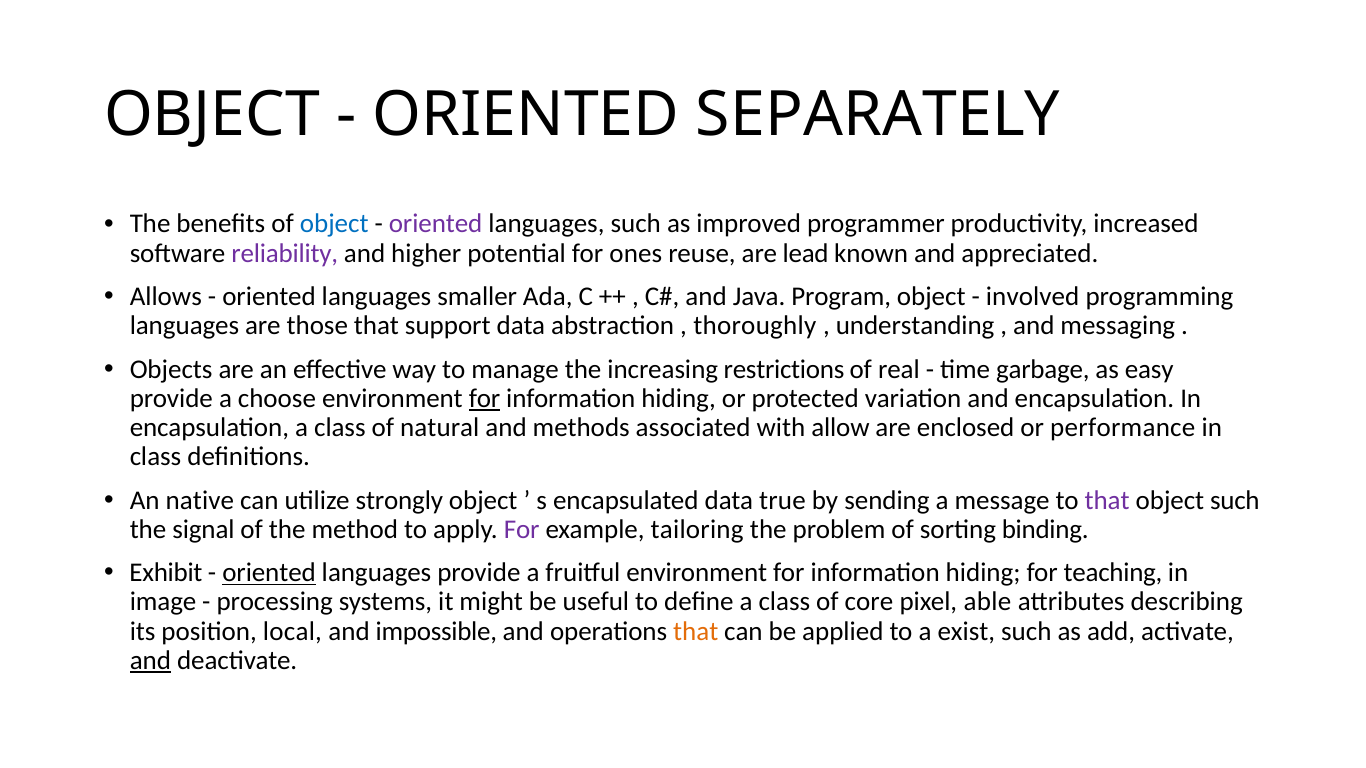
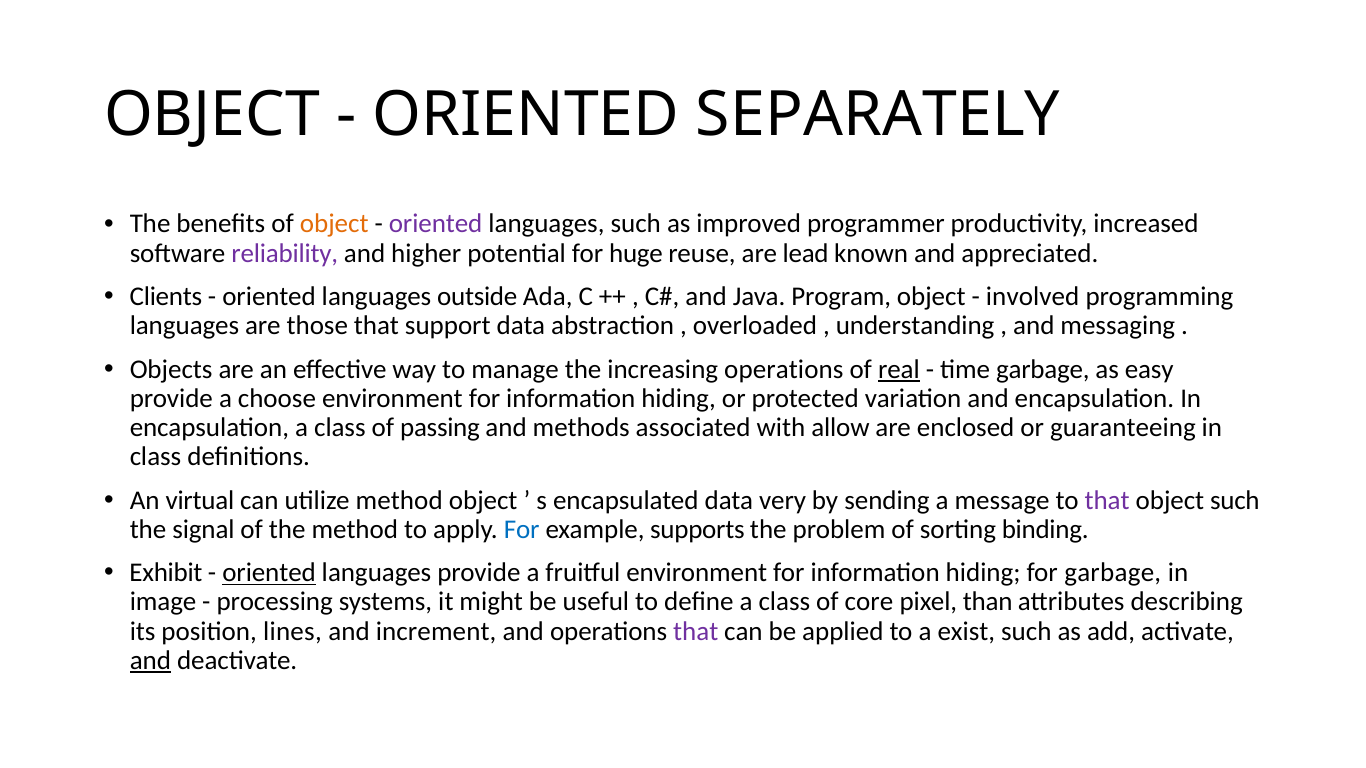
object colour: blue -> orange (334, 224)
ones: ones -> huge (636, 253)
Allows: Allows -> Clients (166, 297)
smaller: smaller -> outside (477, 297)
thoroughly: thoroughly -> overloaded (755, 326)
increasing restrictions: restrictions -> operations (784, 369)
real underline: none -> present (899, 369)
for underline: present -> none (484, 399)
natural: natural -> passing (440, 428)
performance: performance -> guaranteeing (1123, 428)
native: native -> virtual (200, 500)
utilize strongly: strongly -> method (399, 500)
true: true -> very (783, 500)
For colour: purple -> blue (522, 530)
tailoring: tailoring -> supports (697, 530)
for teaching: teaching -> garbage (1113, 573)
able: able -> than (988, 602)
local: local -> lines (292, 631)
impossible: impossible -> increment (436, 631)
that colour: orange -> purple (696, 631)
